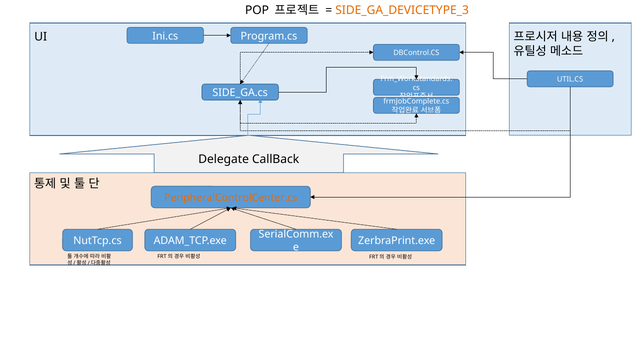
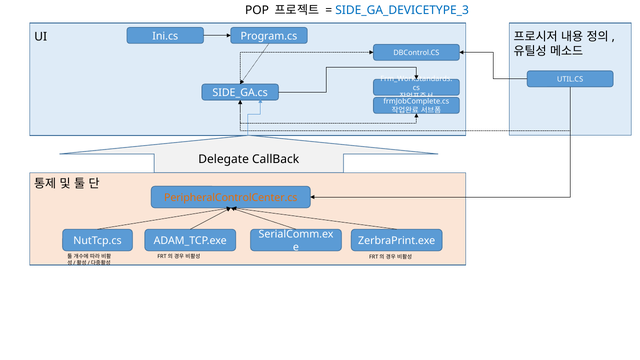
SIDE_GA_DEVICETYPE_3 colour: orange -> blue (402, 10)
